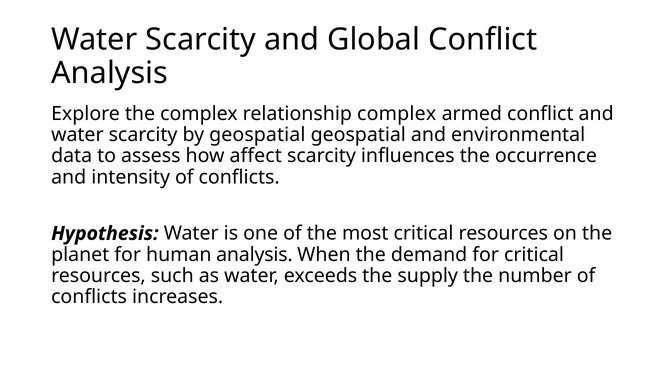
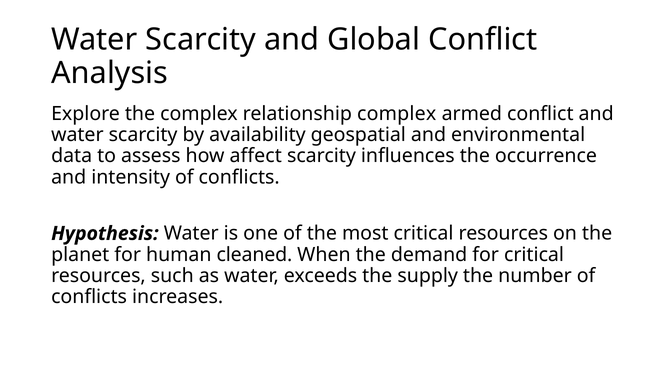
by geospatial: geospatial -> availability (257, 135)
human analysis: analysis -> cleaned (254, 254)
